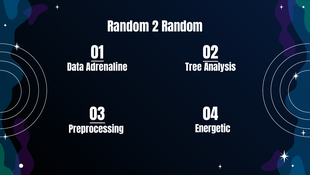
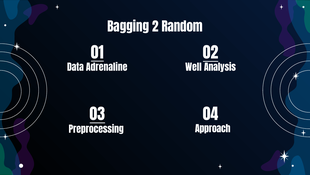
Random: Random -> Bagging (128, 27)
Tree: Tree -> Well (193, 67)
Energetic: Energetic -> Approach (213, 129)
